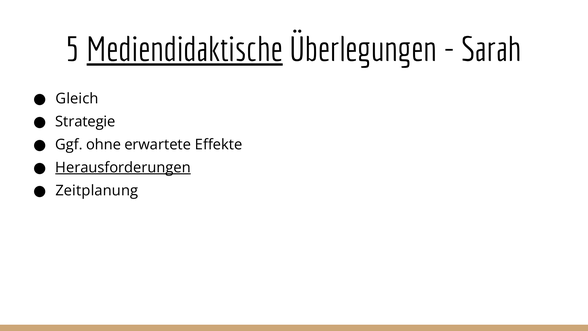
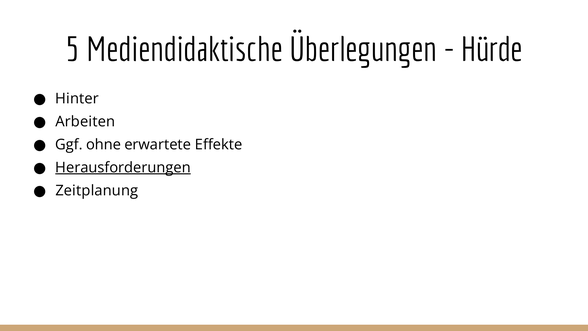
Mediendidaktische underline: present -> none (185, 50)
Sarah: Sarah -> Hürde (492, 50)
Gleich: Gleich -> Hinter (77, 98)
Strategie: Strategie -> Arbeiten (85, 121)
